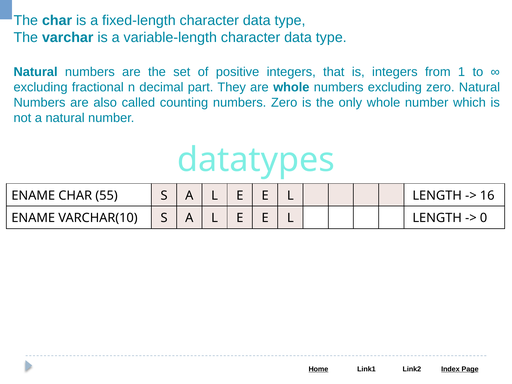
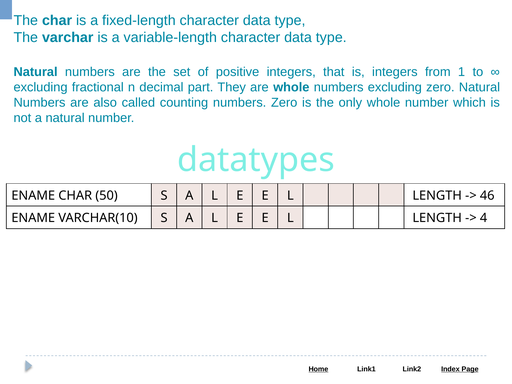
55: 55 -> 50 (107, 195)
16: 16 -> 46 (487, 195)
0: 0 -> 4 (484, 218)
